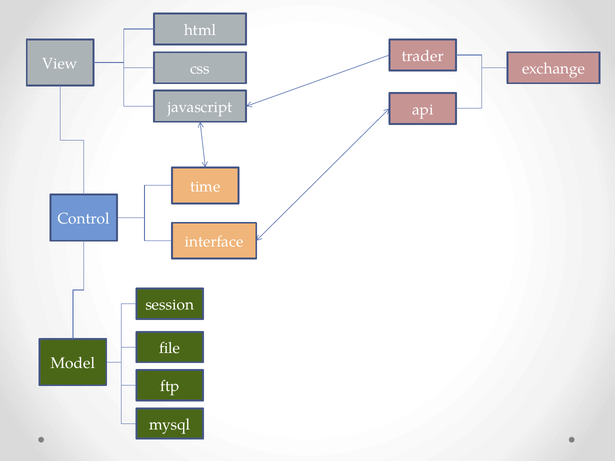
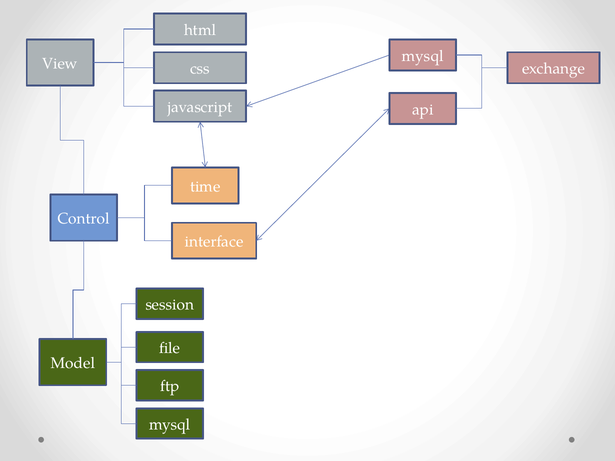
trader: trader -> mysql (423, 56)
